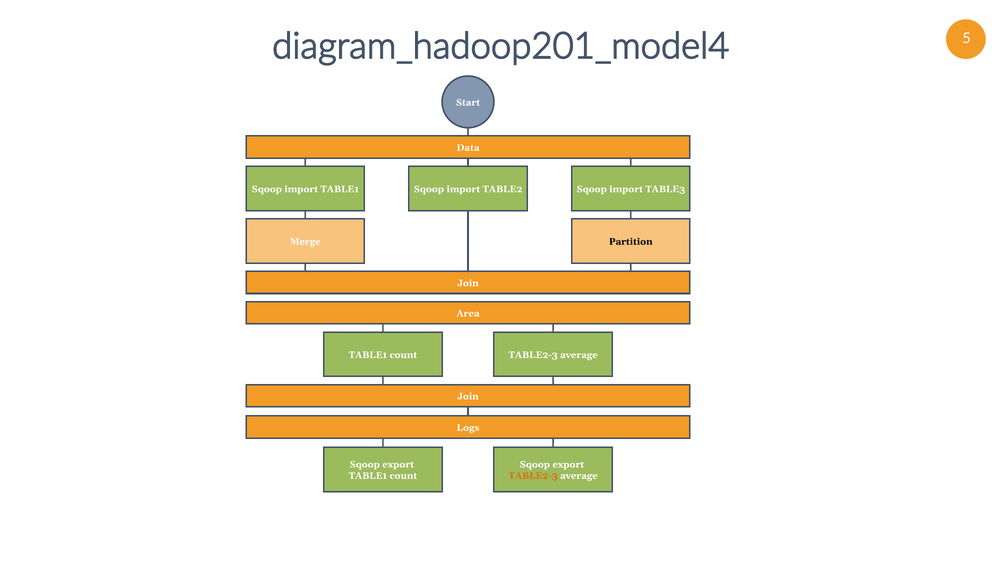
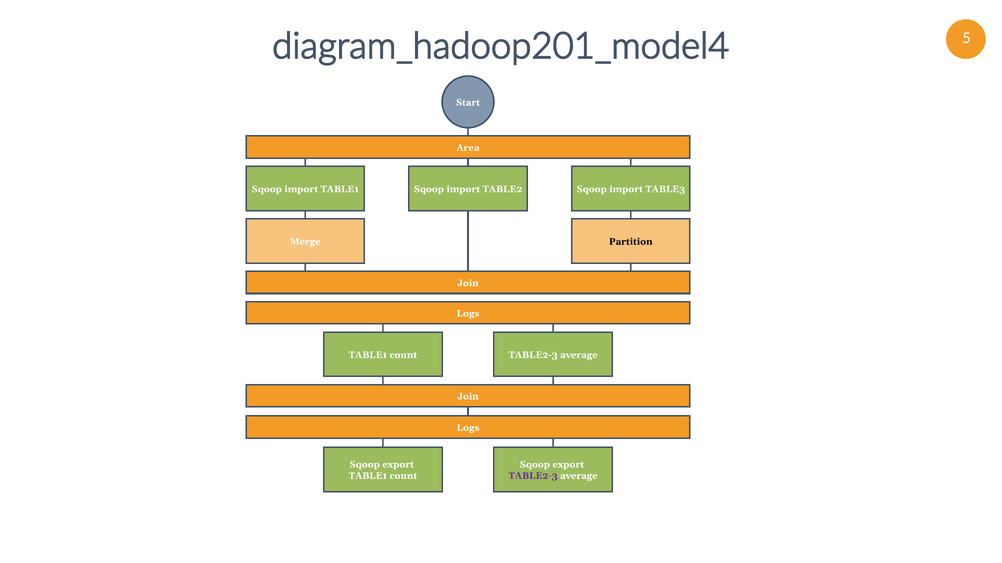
Data: Data -> Area (468, 148)
Area: Area -> Logs (468, 314)
TABLE2-3 colour: orange -> purple (533, 476)
